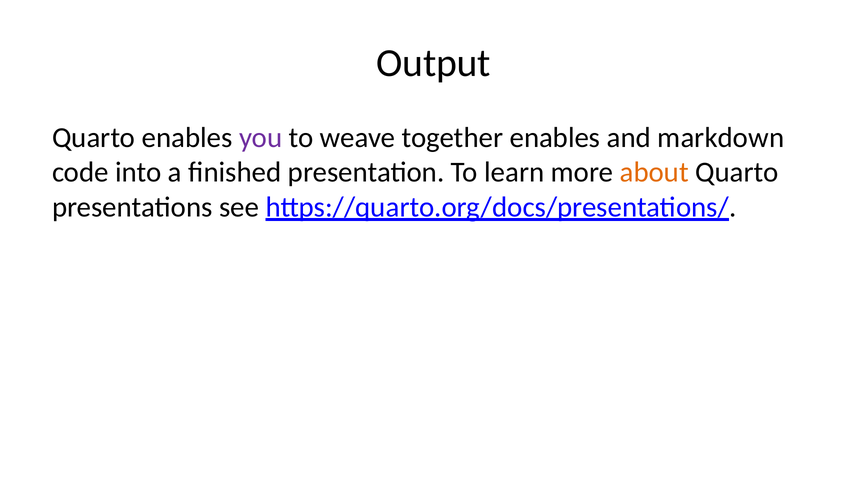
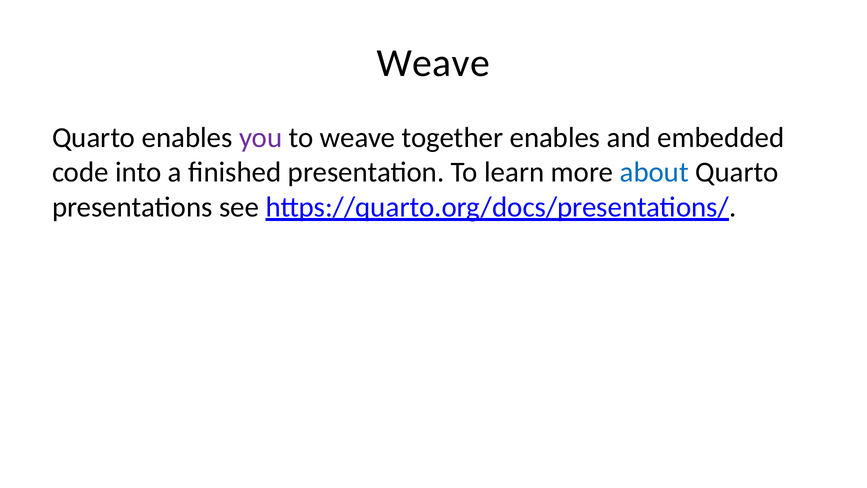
Output: Output -> Weave (433, 63)
markdown: markdown -> embedded (721, 138)
about colour: orange -> blue (654, 172)
